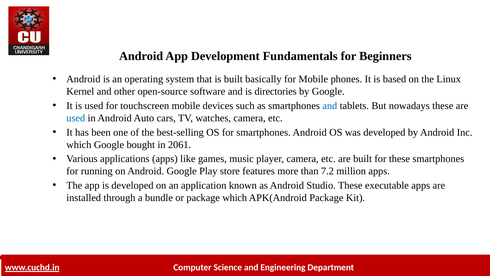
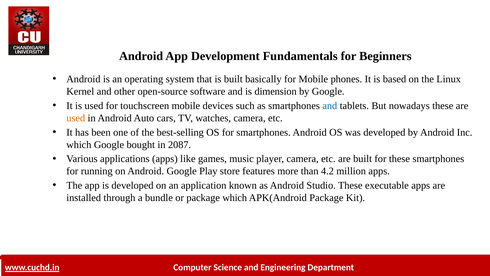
directories: directories -> dimension (276, 91)
used colour: blue -> orange (76, 118)
2061: 2061 -> 2087 (180, 144)
7.2: 7.2 -> 4.2 (327, 171)
